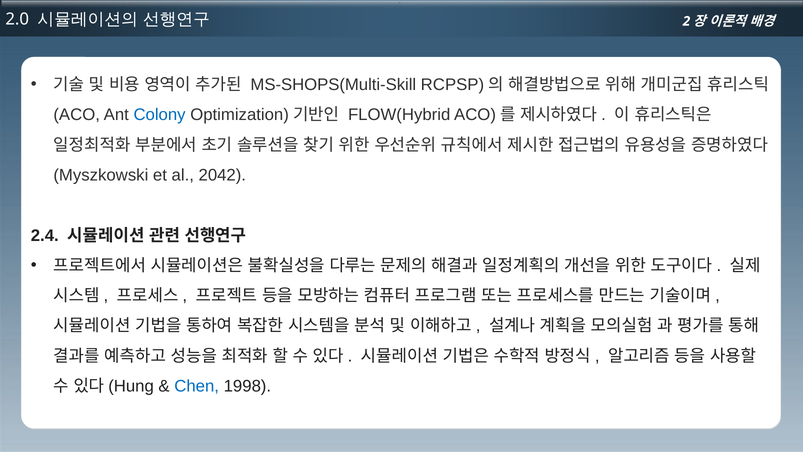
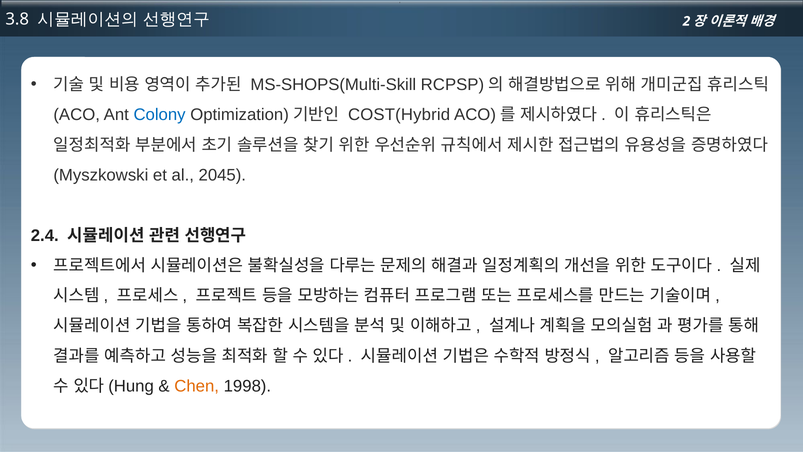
2.0: 2.0 -> 3.8 (17, 19)
FLOW(Hybrid: FLOW(Hybrid -> COST(Hybrid (399, 115)
2042: 2042 -> 2045 (222, 175)
Chen colour: blue -> orange (197, 386)
